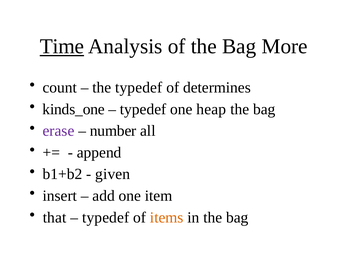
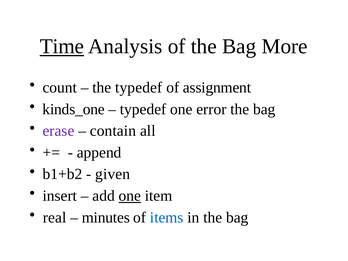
determines: determines -> assignment (217, 87)
heap: heap -> error (211, 109)
number: number -> contain (113, 131)
one underline: none -> present (130, 196)
that: that -> real (55, 217)
typedef: typedef -> minutes (106, 217)
items colour: orange -> blue (167, 217)
